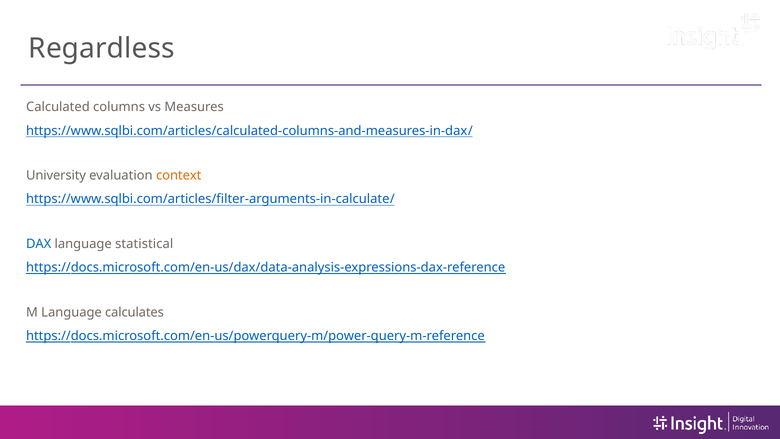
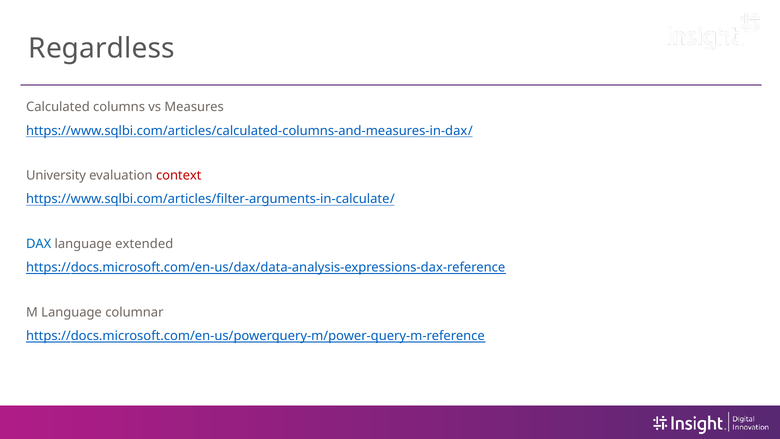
context colour: orange -> red (179, 175)
statistical: statistical -> extended (144, 244)
calculates: calculates -> columnar (134, 312)
